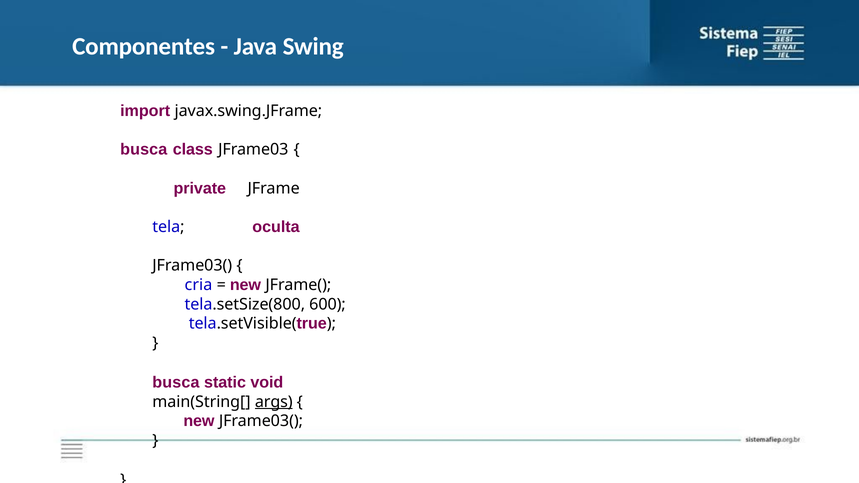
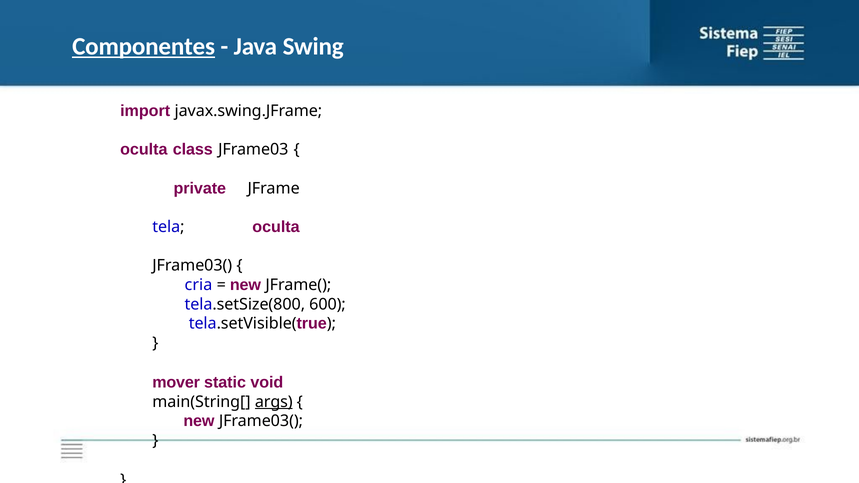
Componentes underline: none -> present (144, 46)
busca: busca -> oculta (144, 150)
busca: busca -> mover (176, 383)
